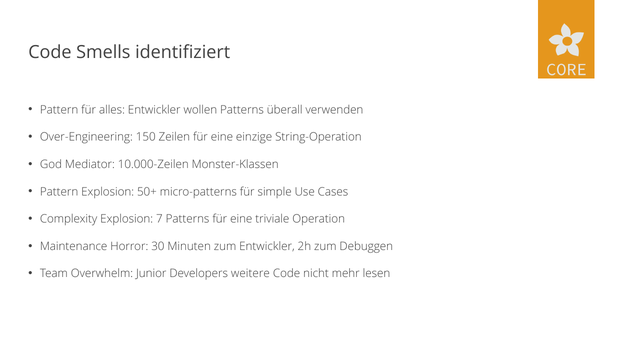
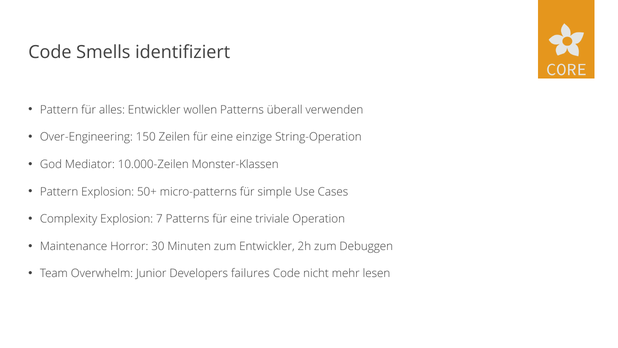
weitere: weitere -> failures (250, 273)
